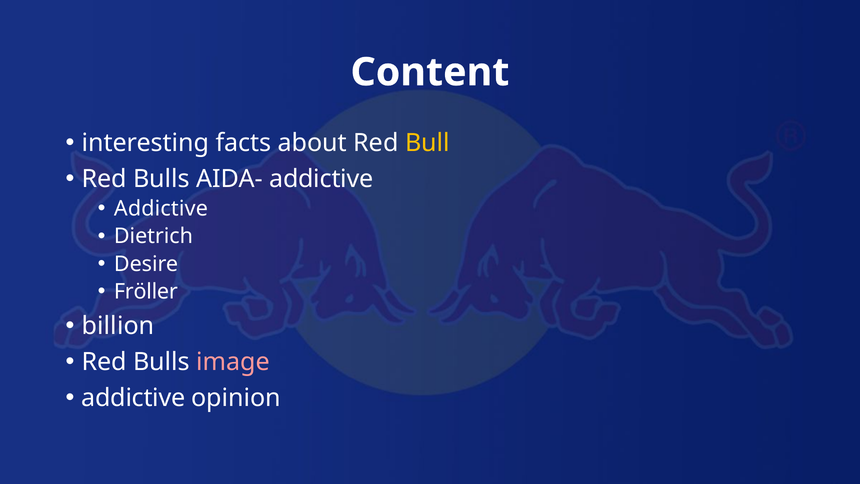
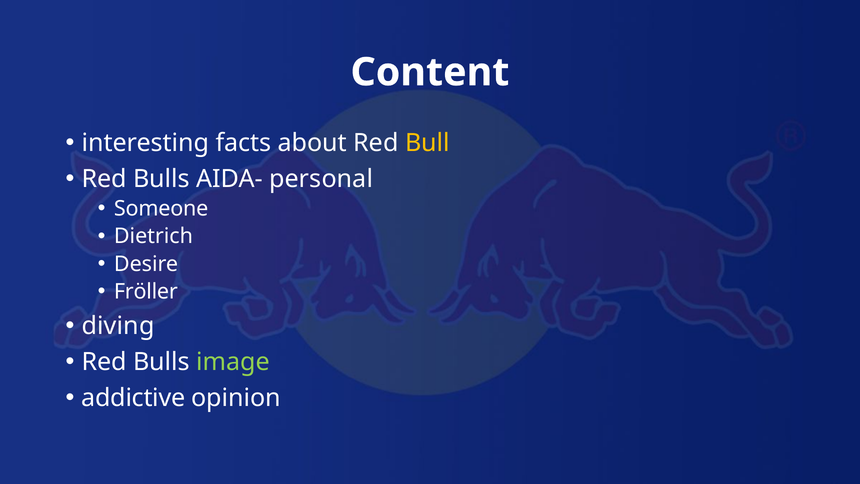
AIDA- addictive: addictive -> personal (321, 179)
Addictive: Addictive -> Someone (161, 209)
billion: billion -> diving (118, 326)
image colour: pink -> light green (233, 362)
